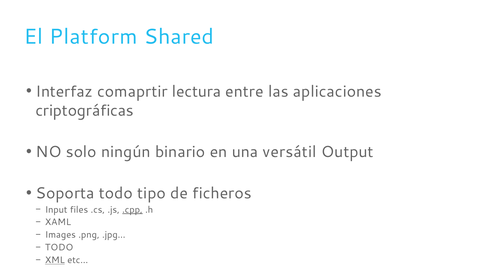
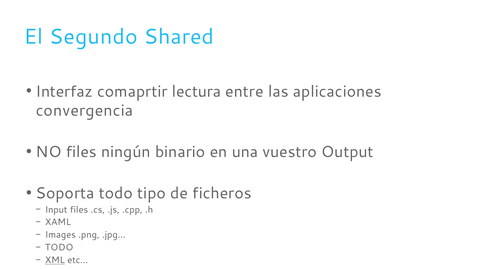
Platform: Platform -> Segundo (93, 37)
criptográficas: criptográficas -> convergencia (84, 110)
NO solo: solo -> files (81, 152)
versátil: versátil -> vuestro (290, 152)
.cpp underline: present -> none (132, 209)
